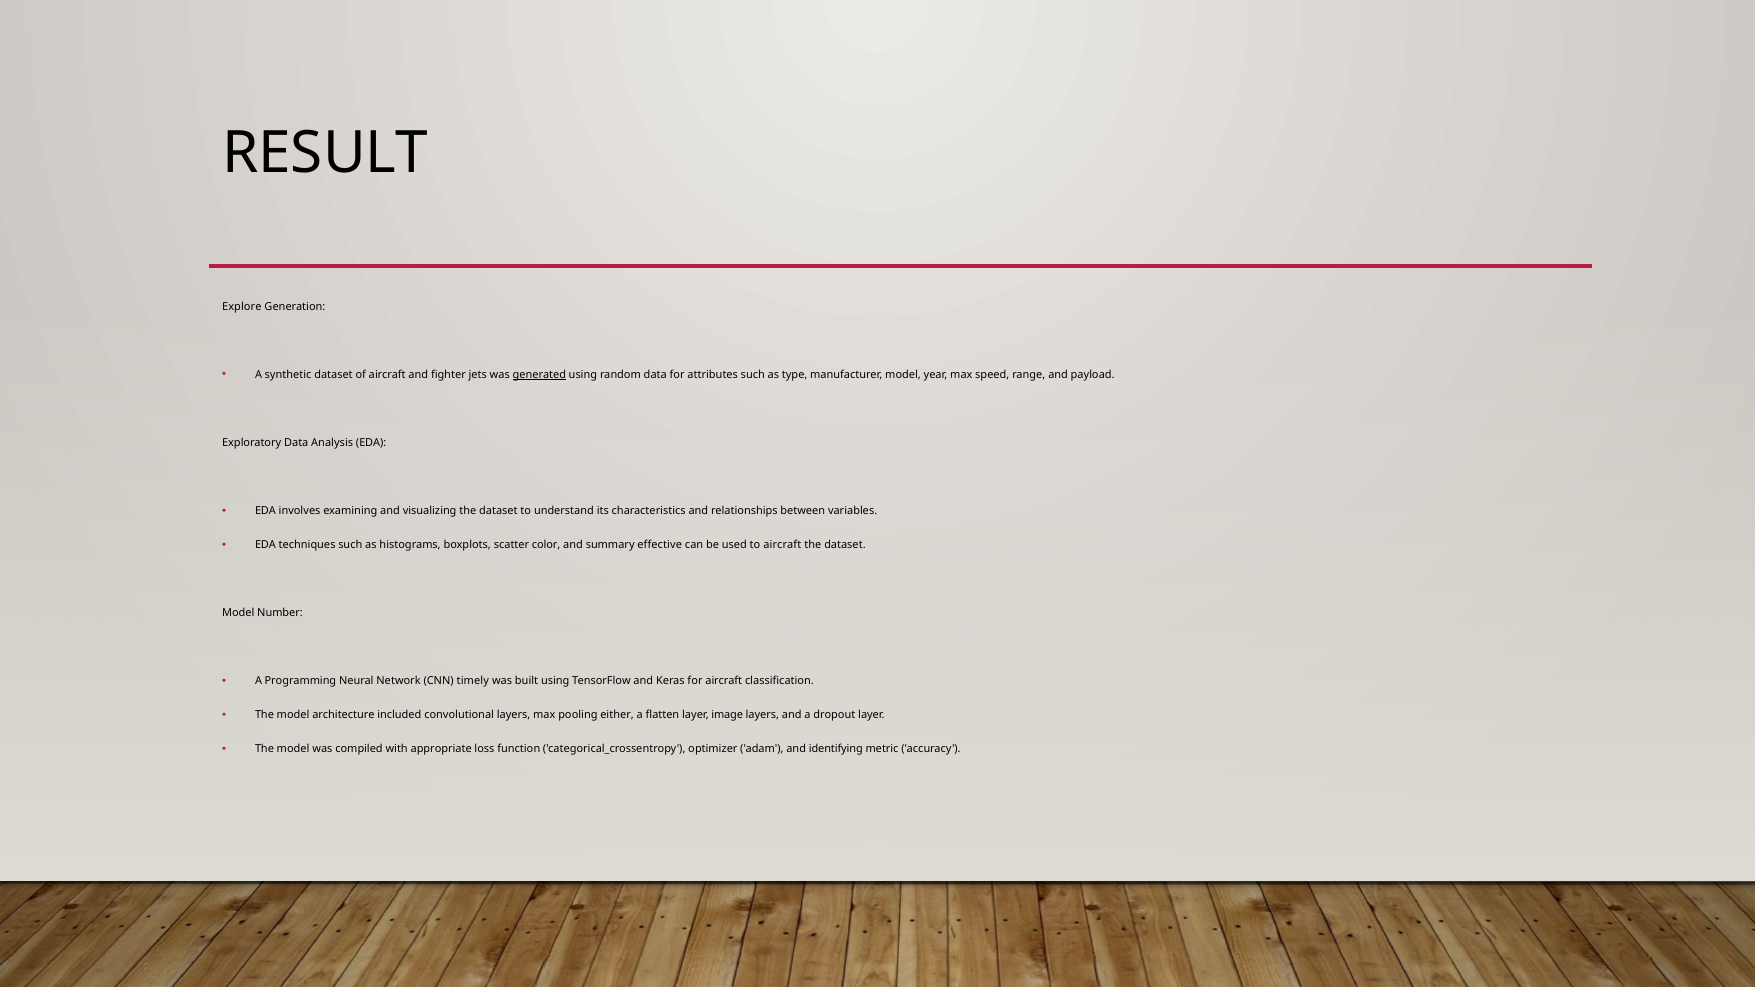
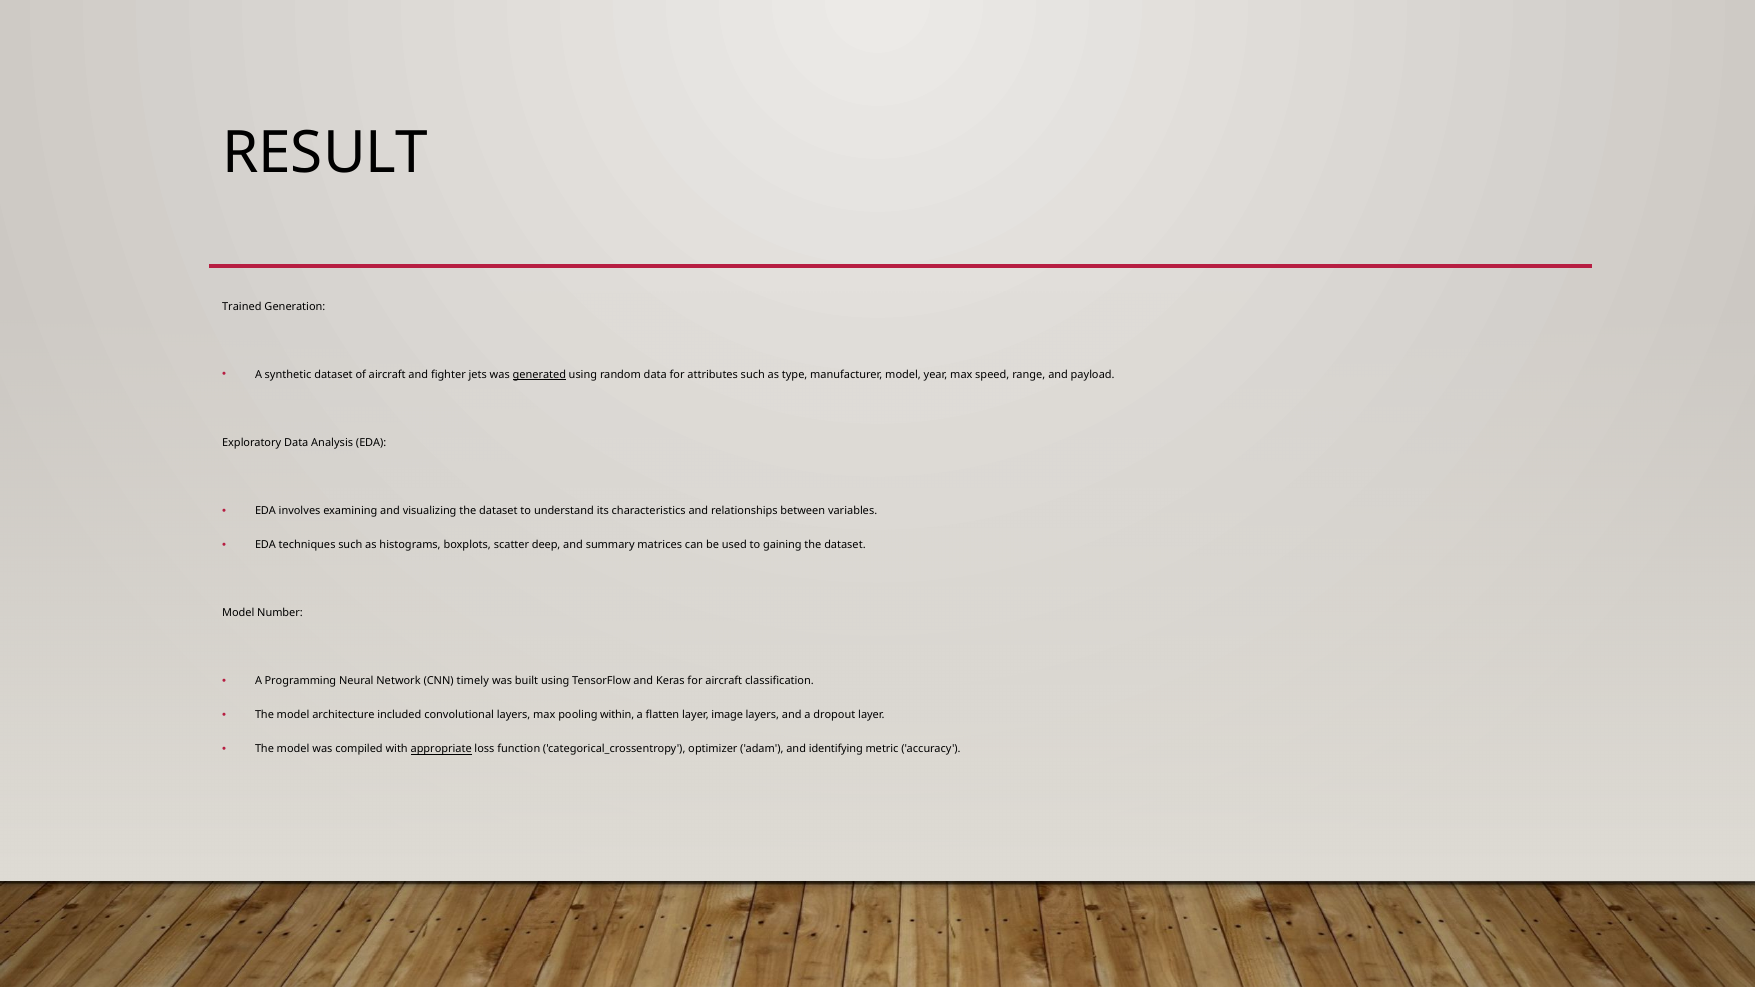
Explore: Explore -> Trained (242, 307)
color: color -> deep (546, 545)
effective: effective -> matrices (660, 545)
to aircraft: aircraft -> gaining (782, 545)
either: either -> within (617, 715)
appropriate underline: none -> present (441, 749)
